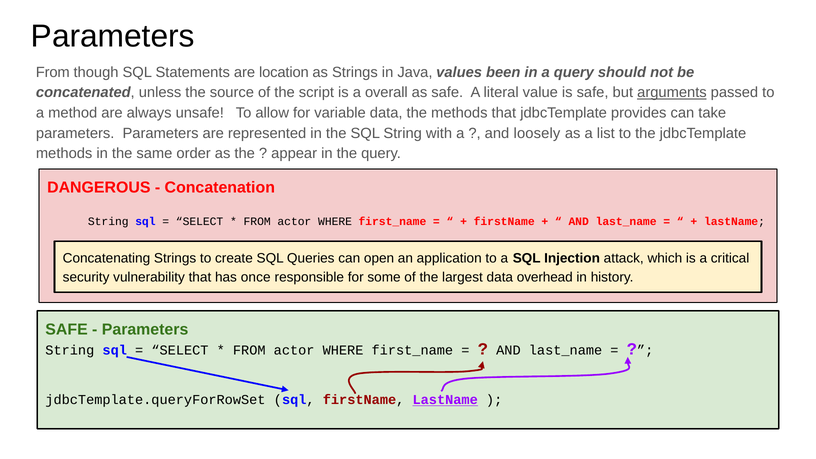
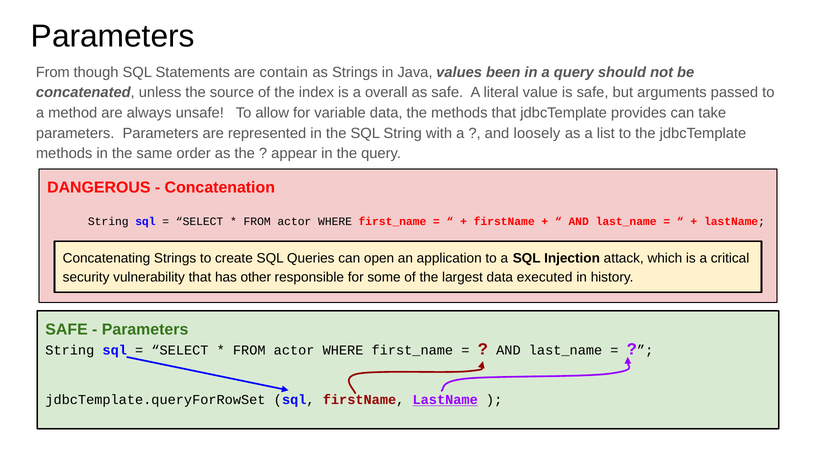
location: location -> contain (284, 72)
script: script -> index (316, 93)
arguments underline: present -> none (672, 93)
once: once -> other (256, 277)
overhead: overhead -> executed (545, 277)
